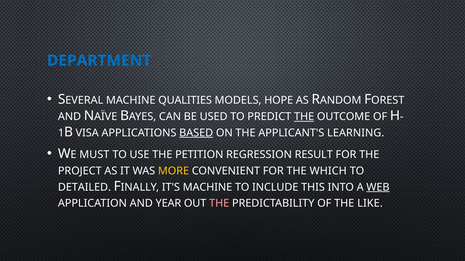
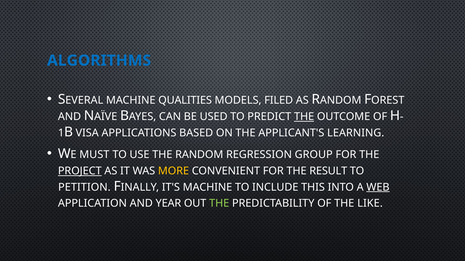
DEPARTMENT: DEPARTMENT -> ALGORITHMS (99, 61)
HOPE: HOPE -> FILED (279, 101)
BASED underline: present -> none (196, 133)
PETITION: PETITION -> RANDOM (199, 155)
RESULT: RESULT -> GROUP (314, 155)
PROJECT underline: none -> present (80, 171)
WHICH: WHICH -> RESULT (328, 171)
DETAILED: DETAILED -> PETITION (84, 188)
THE colour: pink -> light green (219, 204)
